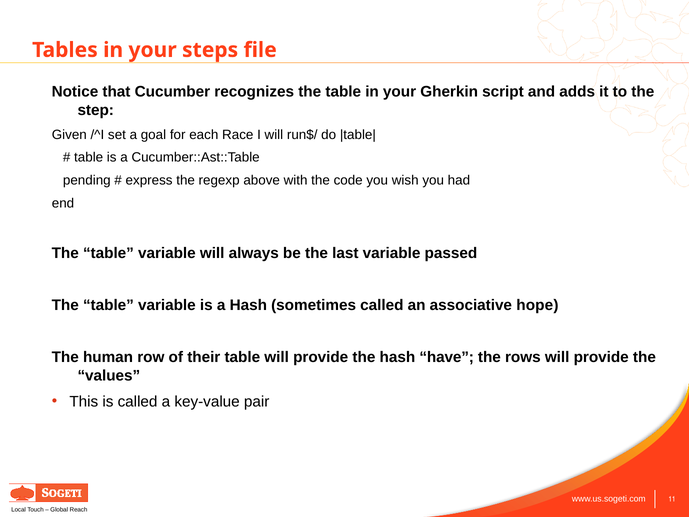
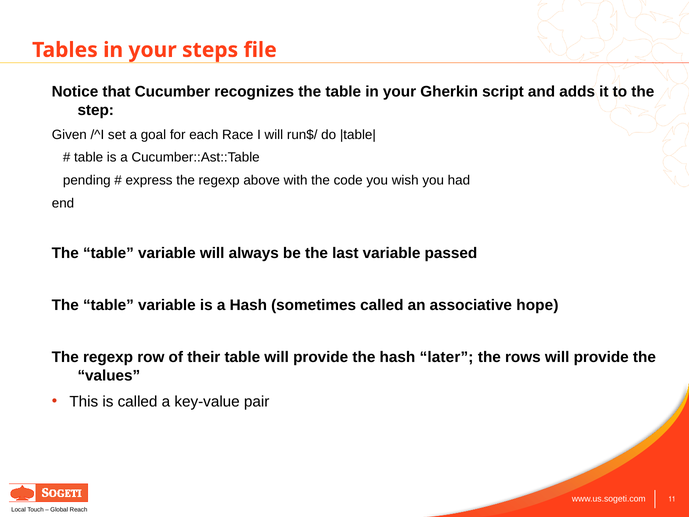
human: human -> regexp (108, 357)
have: have -> later (447, 357)
